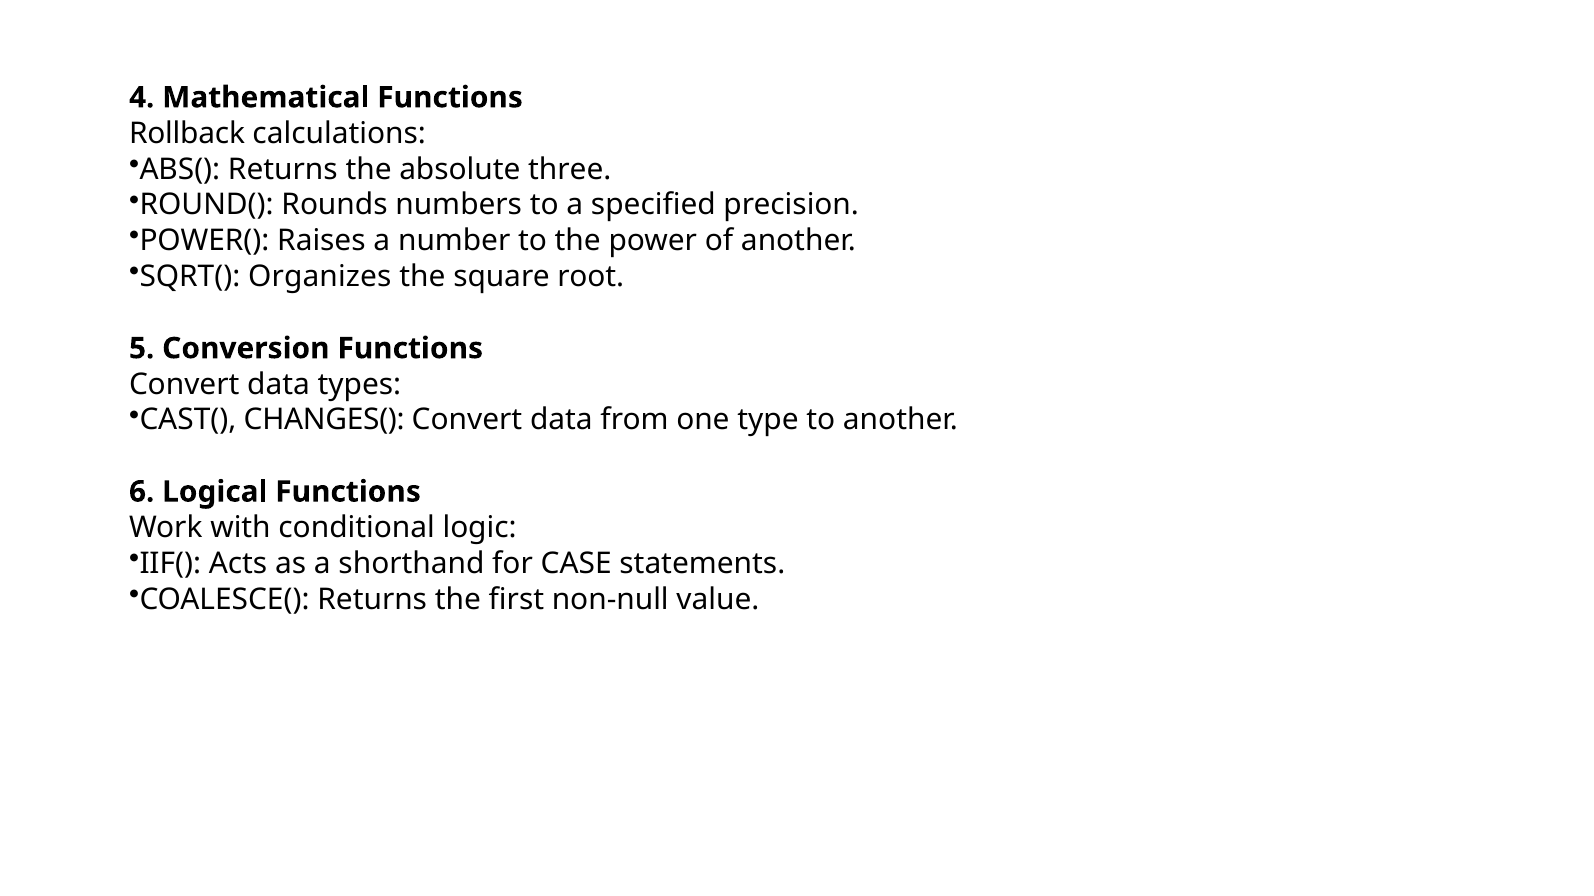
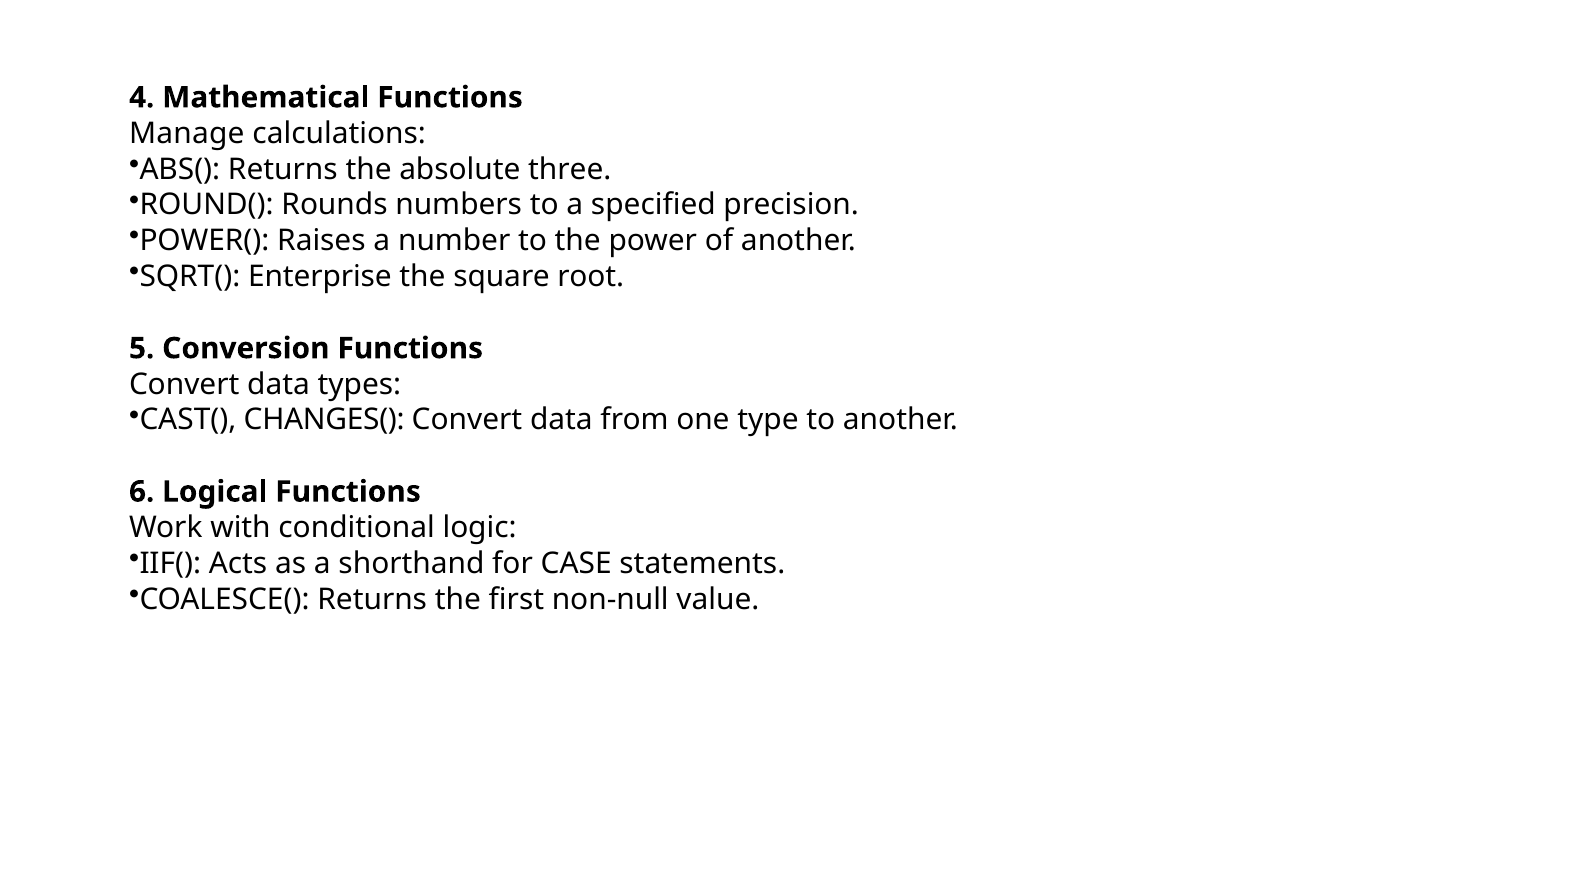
Rollback: Rollback -> Manage (187, 133)
Organizes: Organizes -> Enterprise (320, 277)
